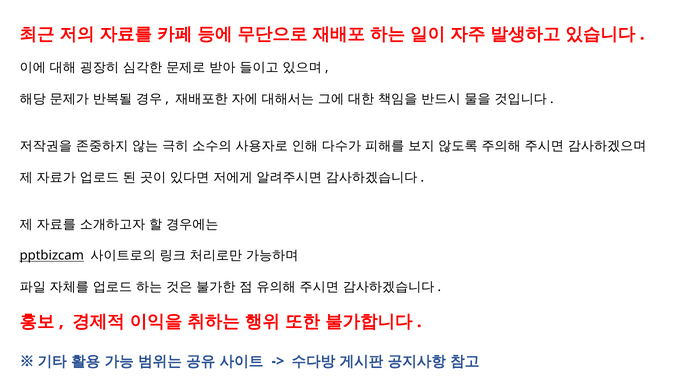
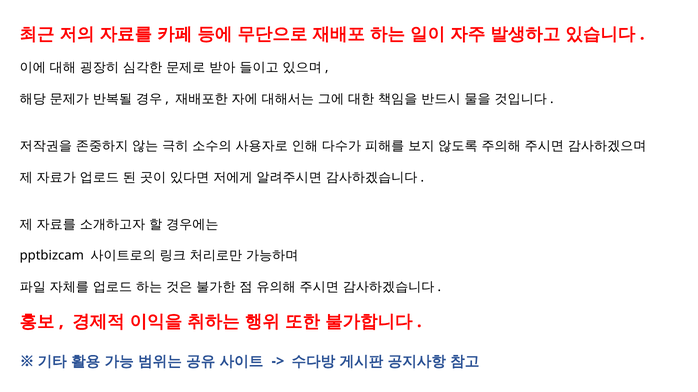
pptbizcam underline: present -> none (52, 256)
